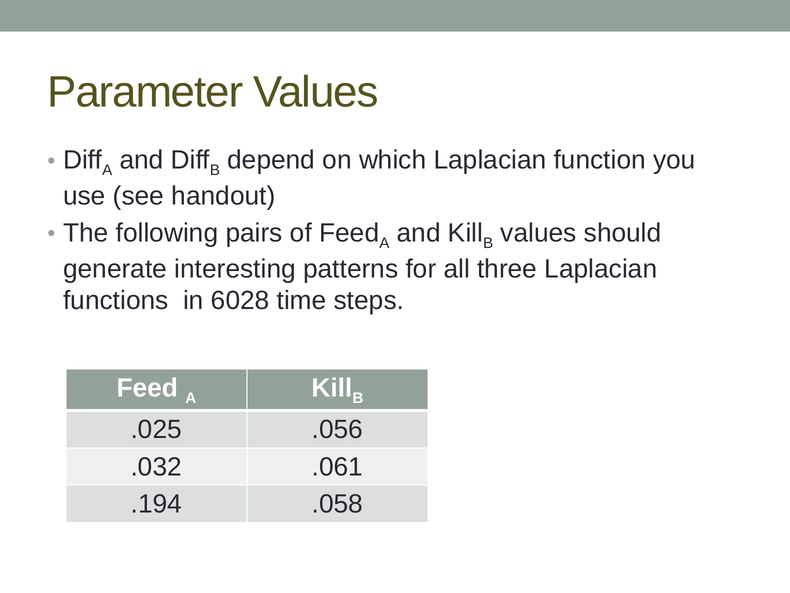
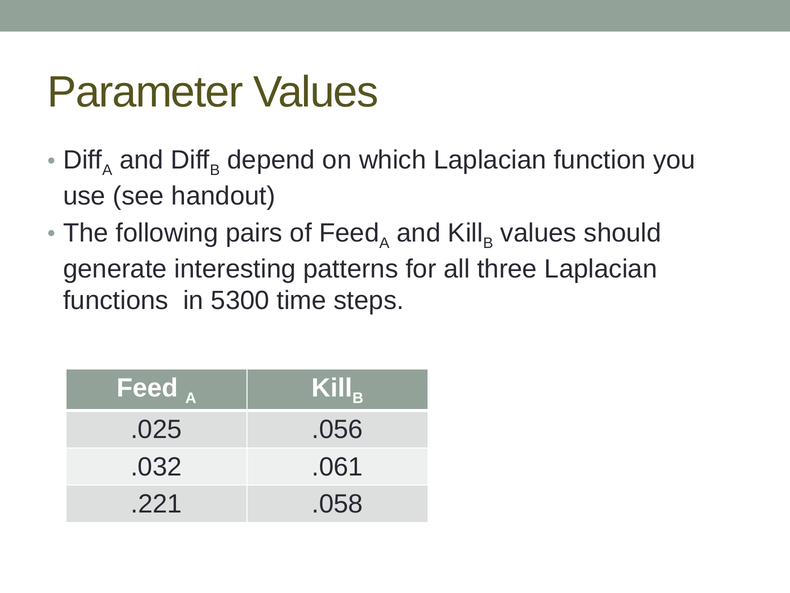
6028: 6028 -> 5300 (240, 300)
.194: .194 -> .221 (156, 504)
